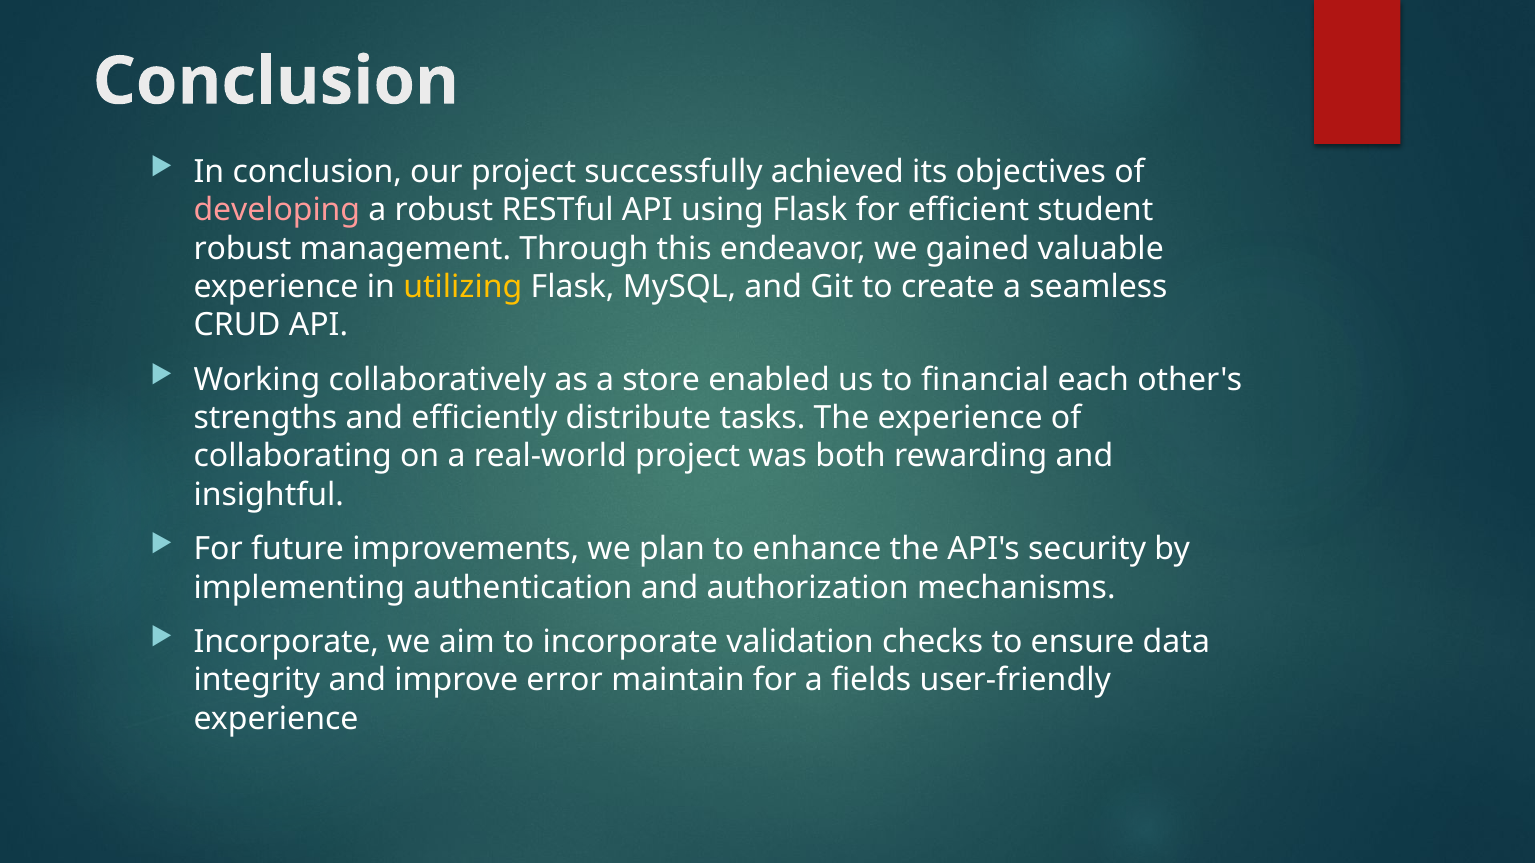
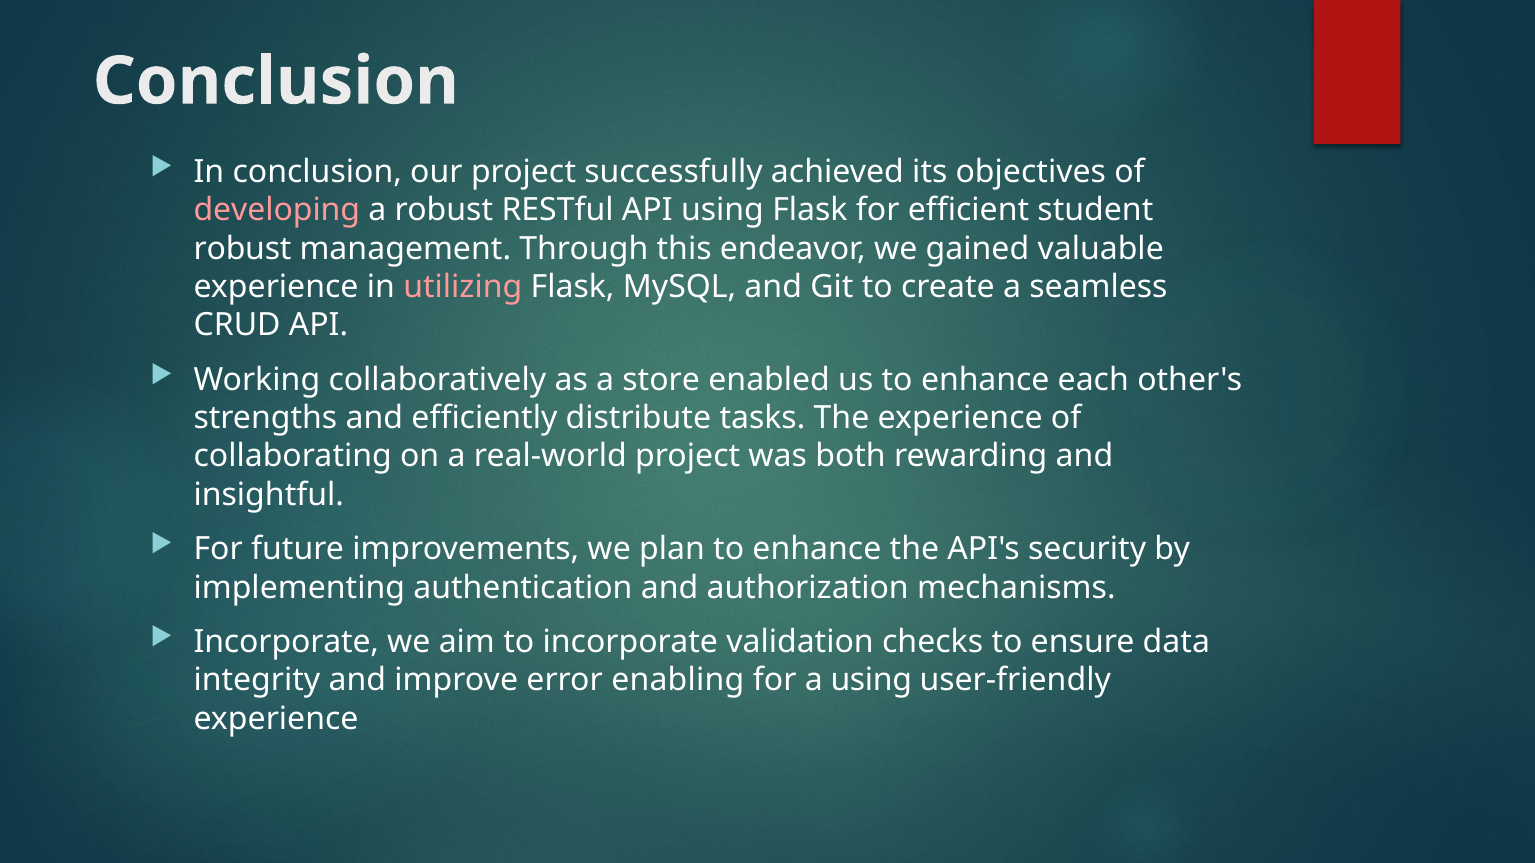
utilizing colour: yellow -> pink (463, 287)
us to financial: financial -> enhance (985, 380)
maintain: maintain -> enabling (678, 681)
a fields: fields -> using (871, 681)
